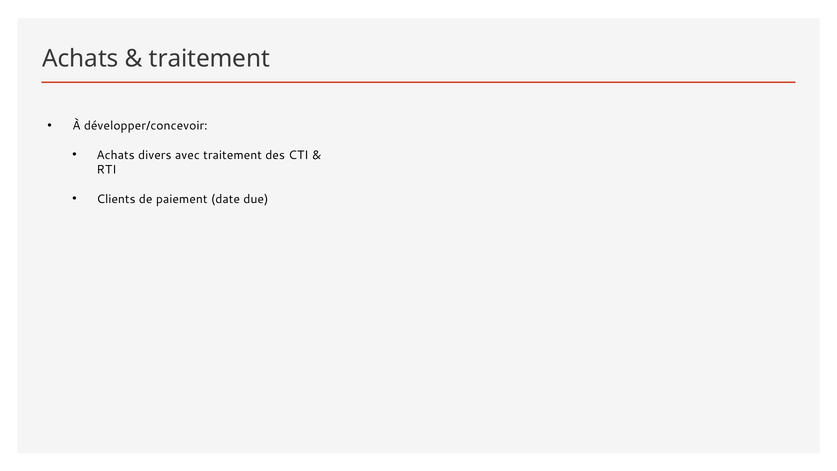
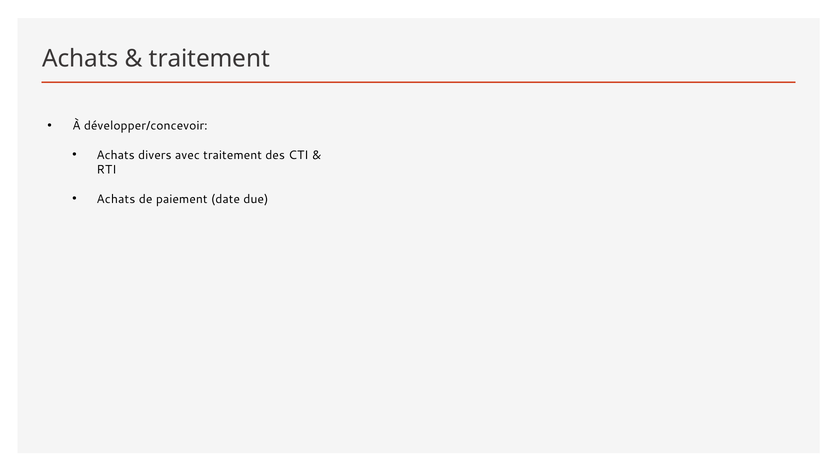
Clients: Clients -> Achats (116, 199)
